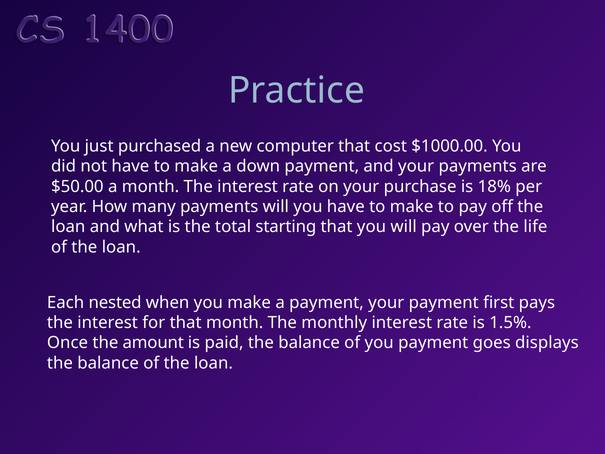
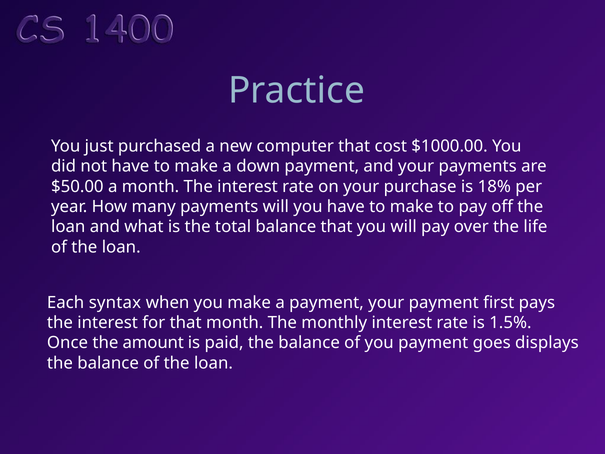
total starting: starting -> balance (286, 227)
nested: nested -> syntax (115, 302)
